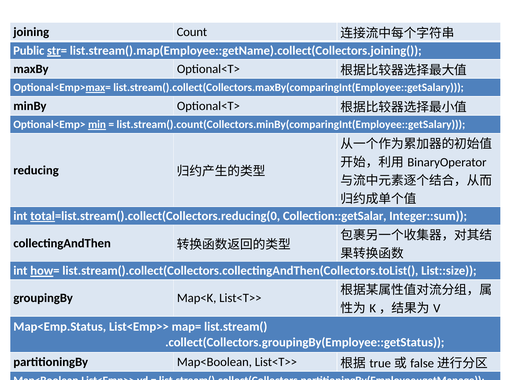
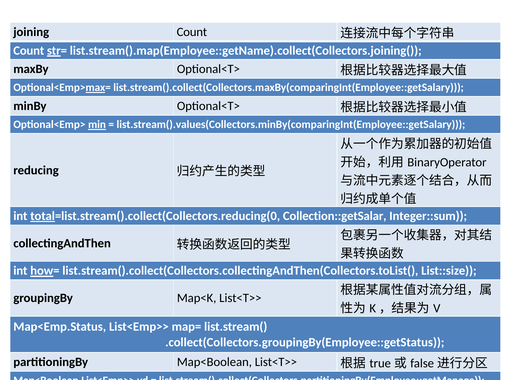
Public: Public -> Count (29, 50)
list.stream().count(Collectors.minBy(comparingInt(Employee::getSalary: list.stream().count(Collectors.minBy(comparingInt(Employee::getSalary -> list.stream().values(Collectors.minBy(comparingInt(Employee::getSalary (291, 124)
